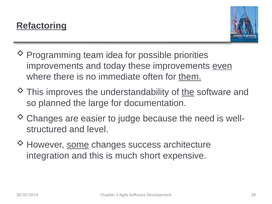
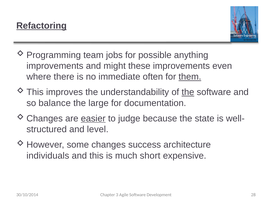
idea: idea -> jobs (114, 55)
priorities: priorities -> anything (191, 55)
today: today -> might (115, 66)
even underline: present -> none (222, 66)
planned: planned -> balance (55, 103)
easier underline: none -> present (93, 118)
need: need -> state (205, 118)
some underline: present -> none (78, 145)
integration: integration -> individuals (48, 156)
